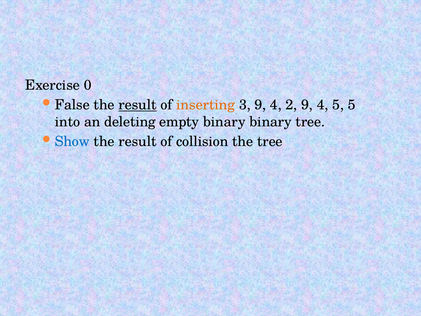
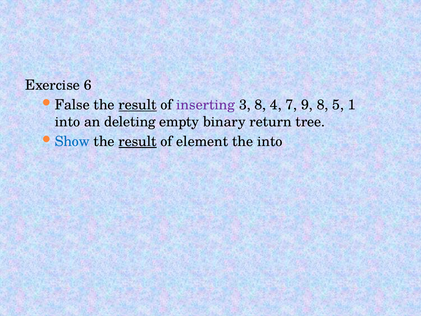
0: 0 -> 6 (88, 85)
inserting colour: orange -> purple (206, 105)
3 9: 9 -> 8 (260, 105)
2: 2 -> 7 (291, 105)
4: 4 -> 8 (323, 105)
5 5: 5 -> 1 (352, 105)
binary binary: binary -> return (271, 122)
result underline: none -> present (138, 141)
collision: collision -> element (202, 141)
the tree: tree -> into (270, 141)
